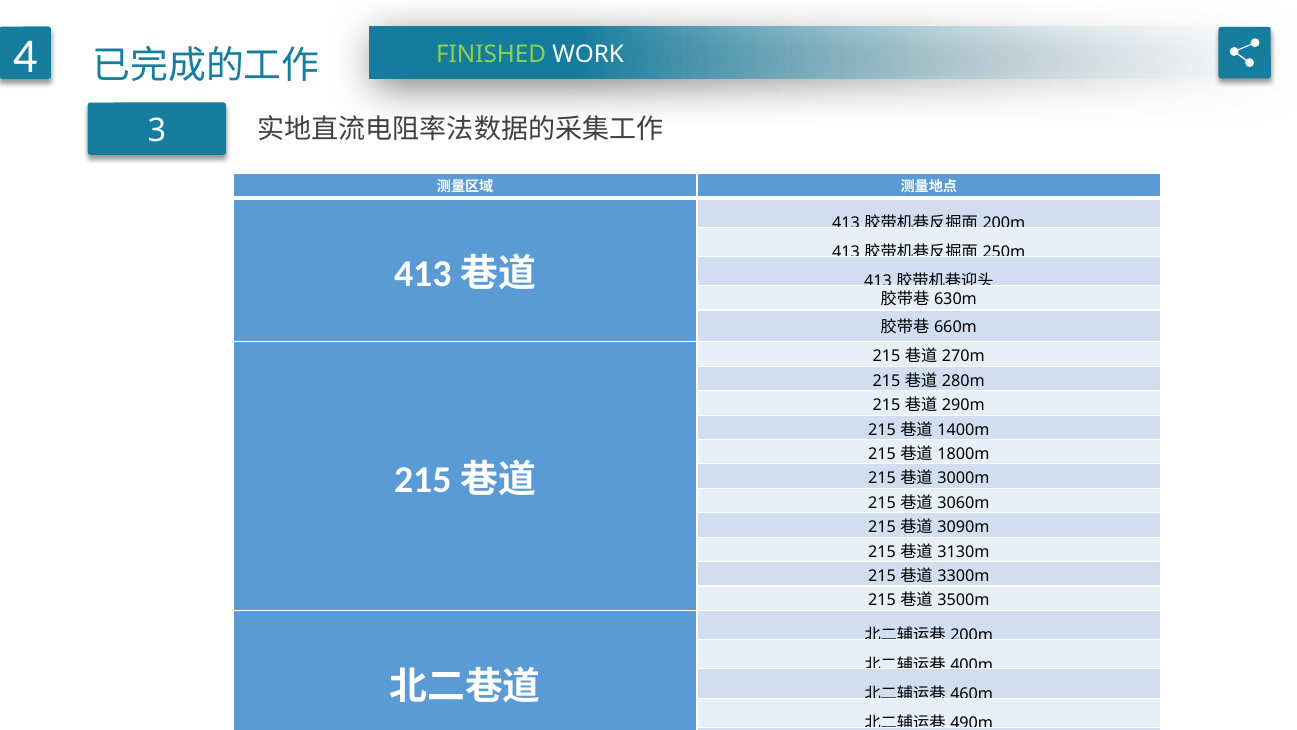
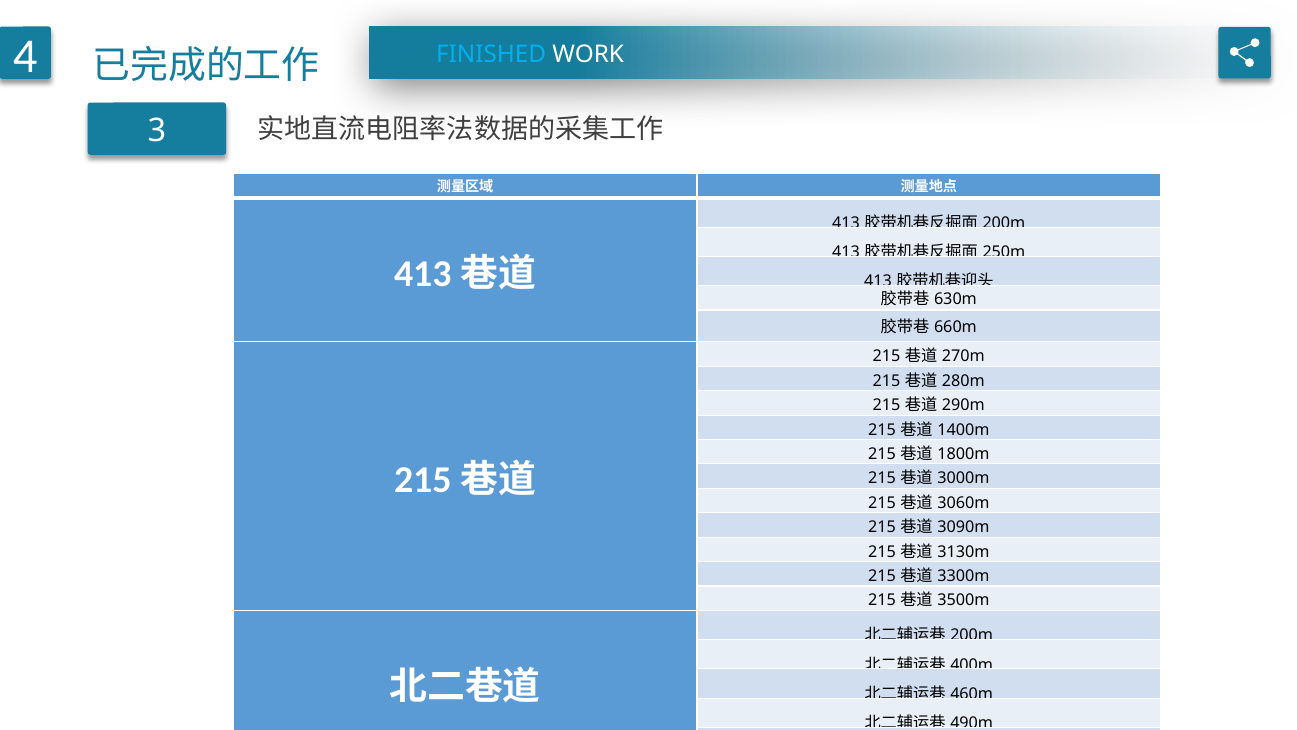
FINISHED colour: light green -> light blue (491, 54)
